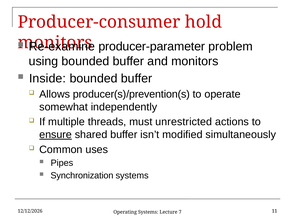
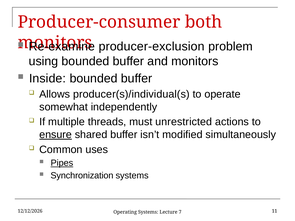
hold: hold -> both (204, 22)
producer-parameter: producer-parameter -> producer-exclusion (152, 47)
producer(s)/prevention(s: producer(s)/prevention(s -> producer(s)/individual(s (131, 94)
Pipes underline: none -> present (62, 163)
